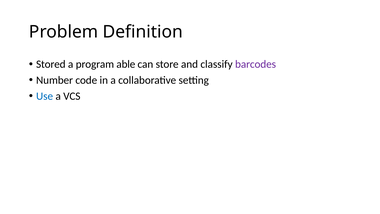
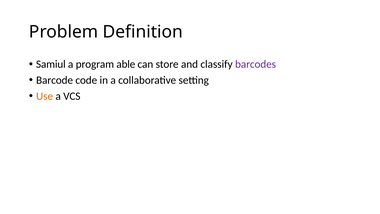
Stored: Stored -> Samiul (51, 64)
Number: Number -> Barcode (55, 80)
Use colour: blue -> orange (45, 96)
